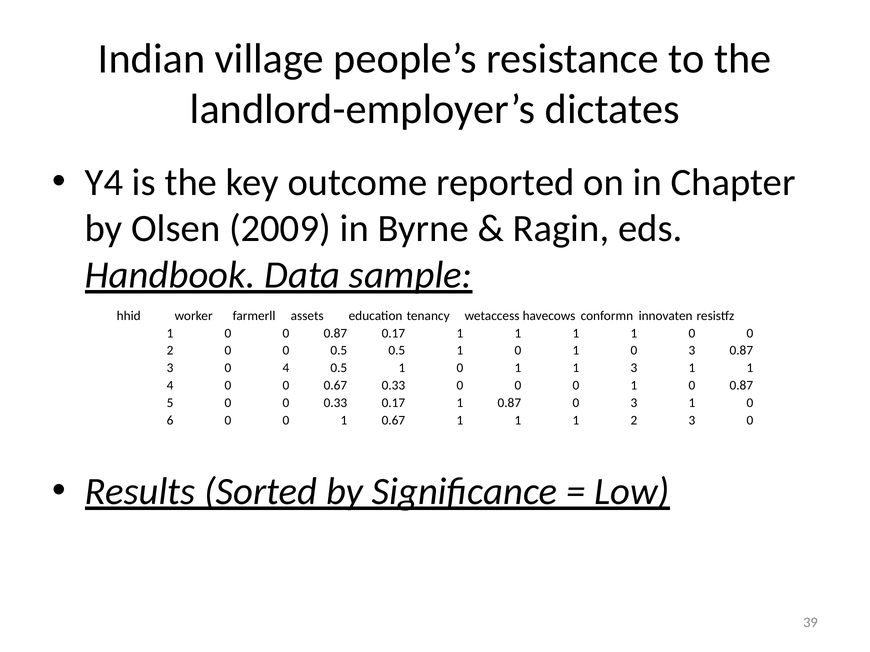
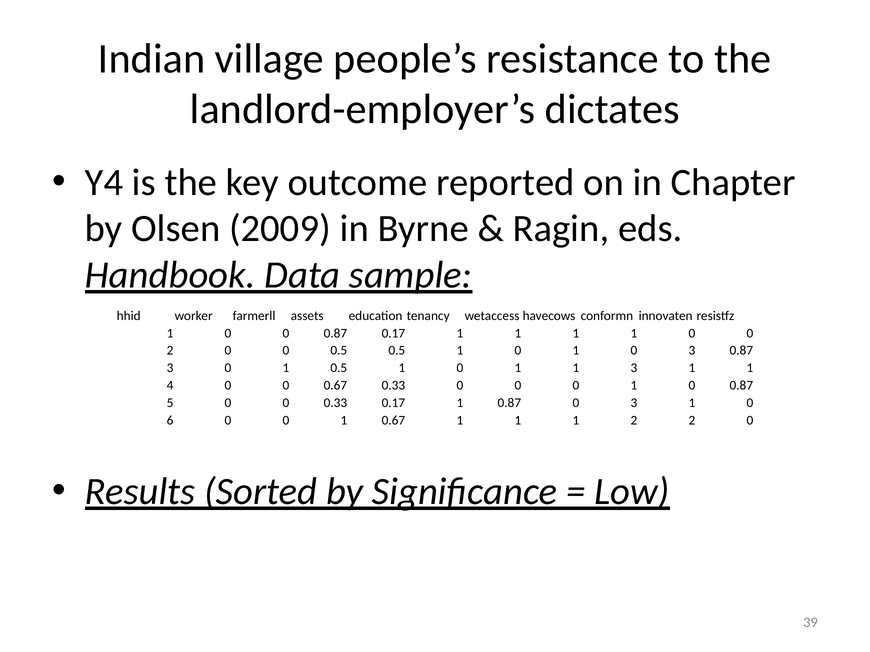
3 0 4: 4 -> 1 (286, 368)
2 3: 3 -> 2 (692, 420)
